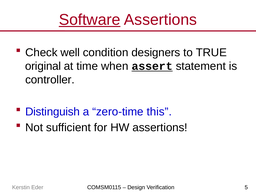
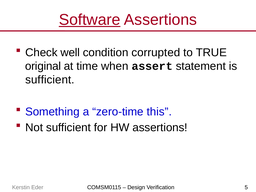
designers: designers -> corrupted (156, 53)
assert underline: present -> none (152, 66)
controller: controller -> sufficient (50, 80)
Distinguish: Distinguish -> Something (52, 112)
